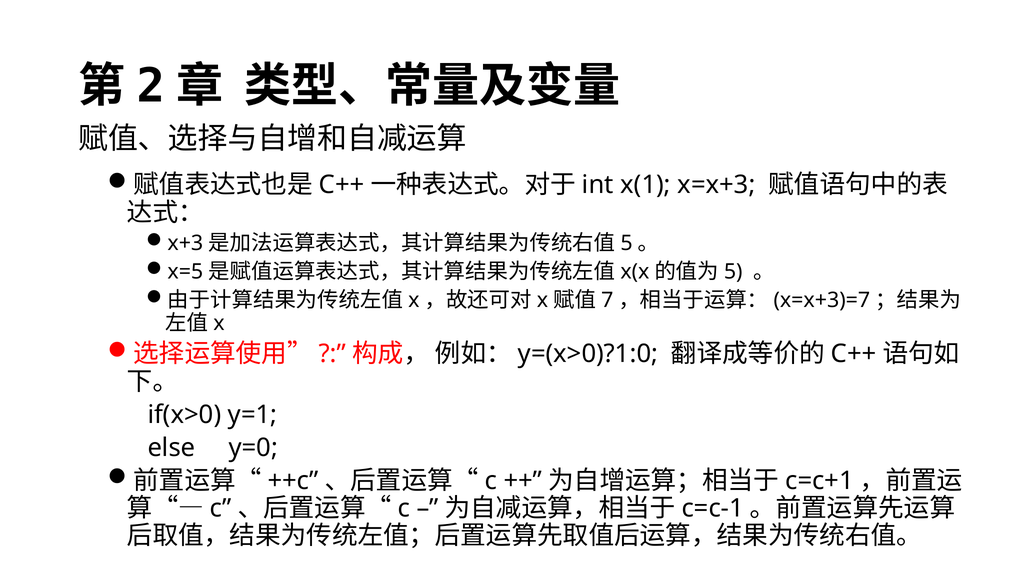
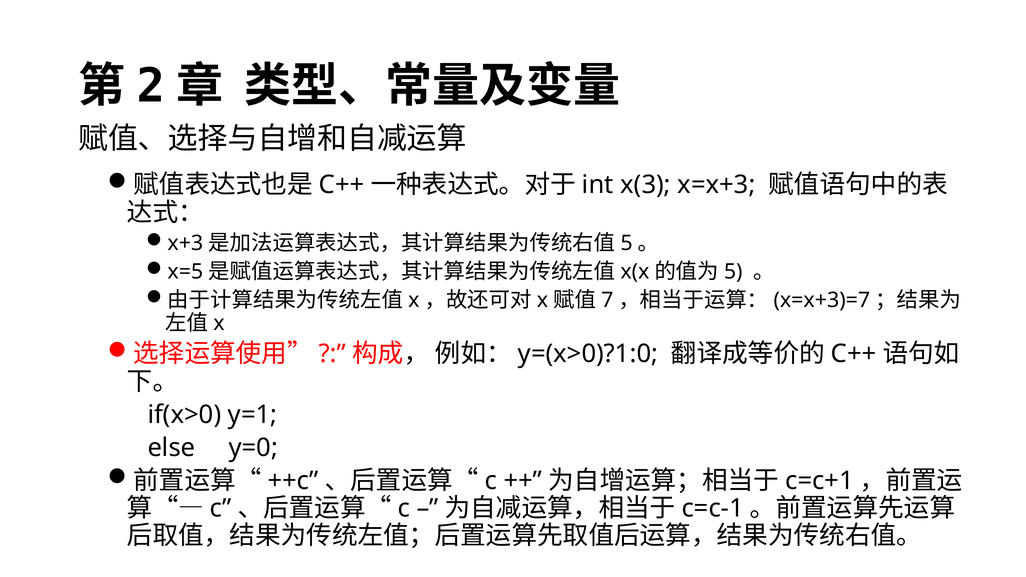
x(1: x(1 -> x(3 (646, 185)
